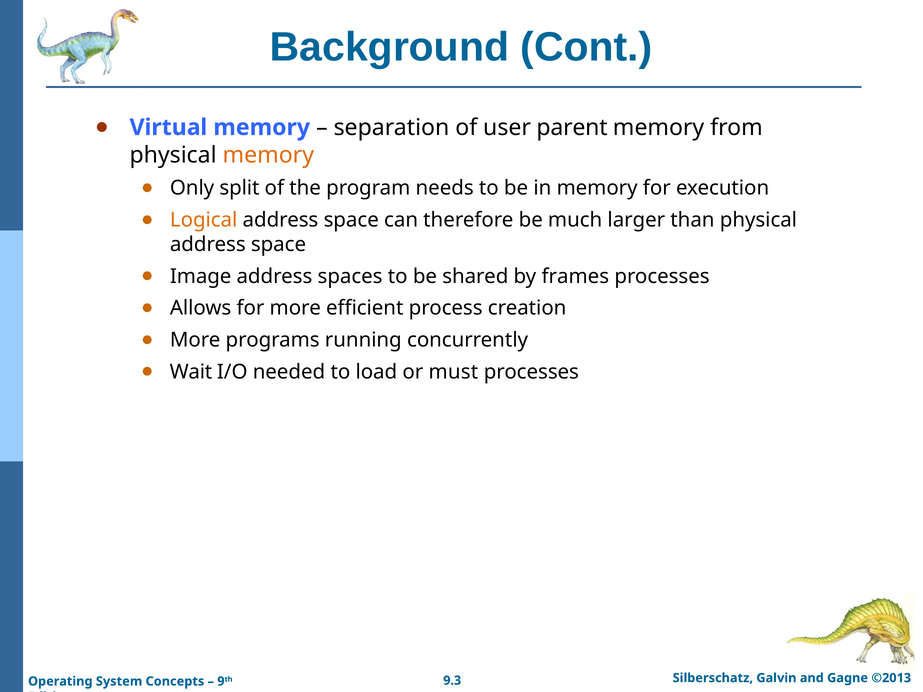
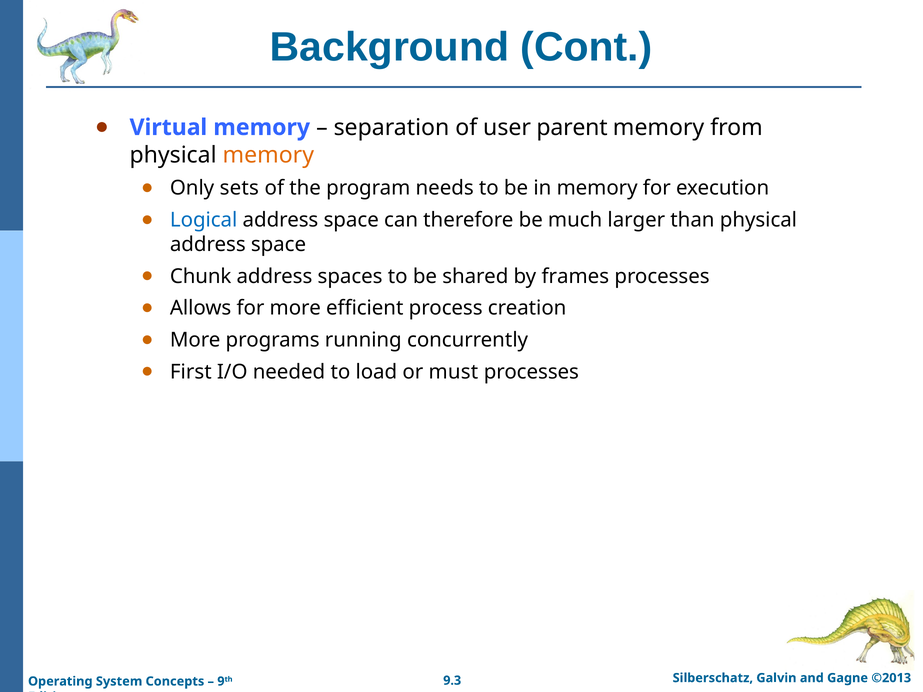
split: split -> sets (239, 188)
Logical colour: orange -> blue (204, 220)
Image: Image -> Chunk (201, 276)
Wait: Wait -> First (191, 372)
